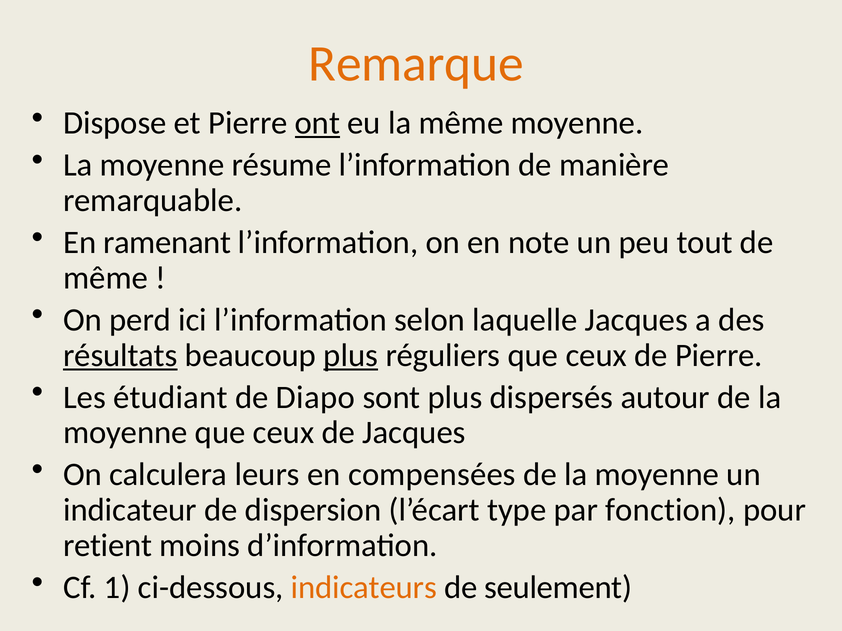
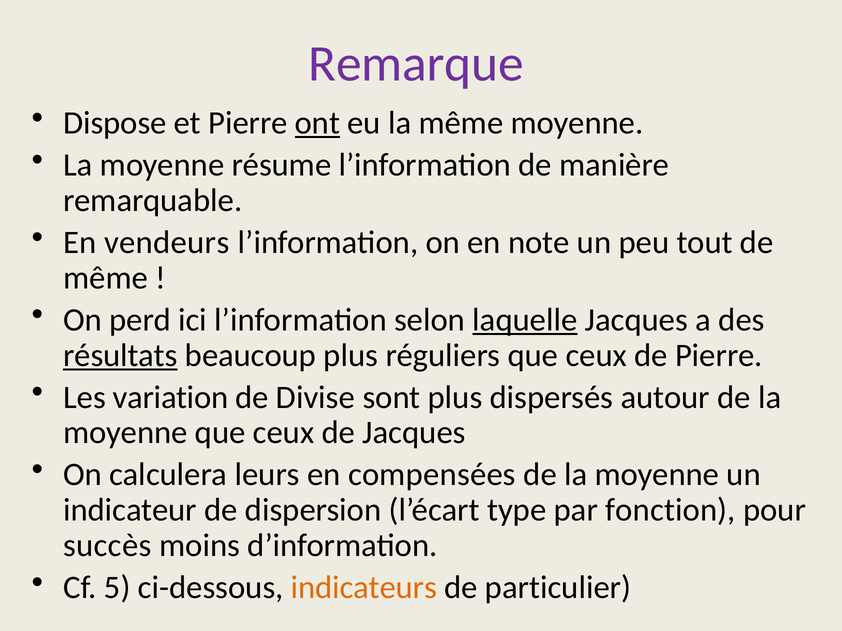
Remarque colour: orange -> purple (416, 64)
ramenant: ramenant -> vendeurs (167, 243)
laquelle underline: none -> present (525, 320)
plus underline: present -> none (351, 355)
étudiant: étudiant -> variation (171, 398)
Diapo: Diapo -> Divise (315, 398)
retient: retient -> succès (107, 546)
1: 1 -> 5 (117, 588)
seulement: seulement -> particulier (558, 588)
